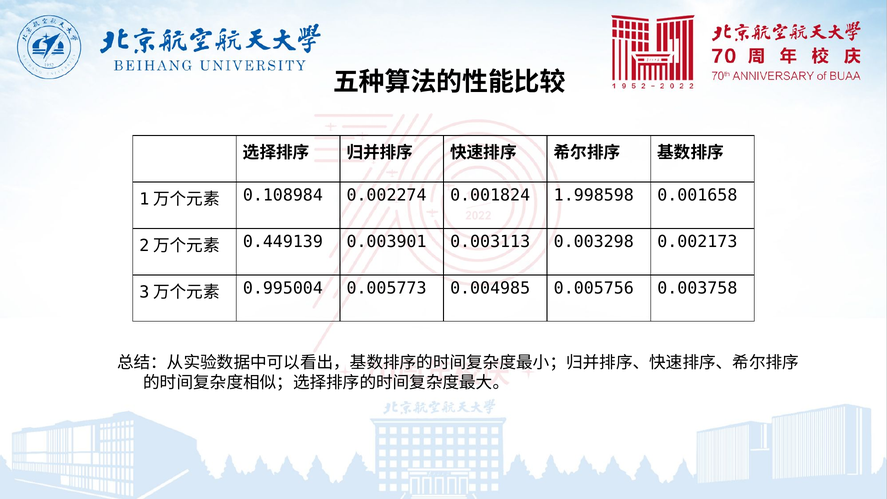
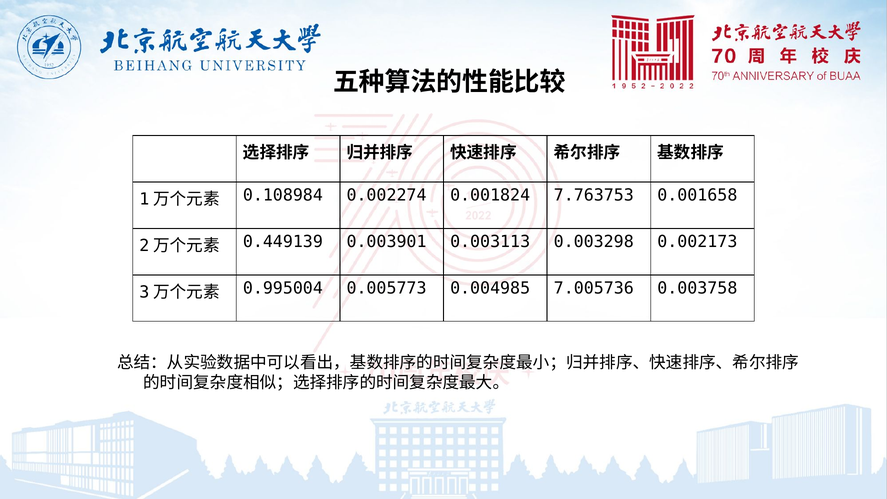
1.998598: 1.998598 -> 7.763753 (594, 195)
0.005756: 0.005756 -> 7.005736 (594, 288)
